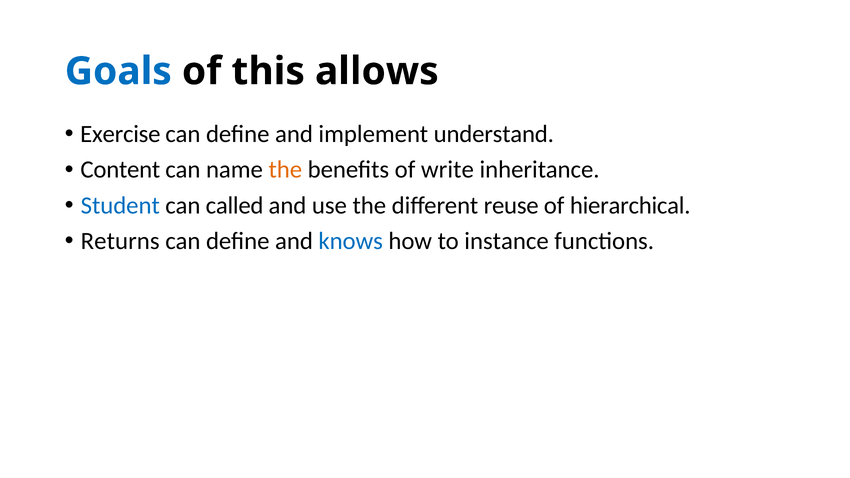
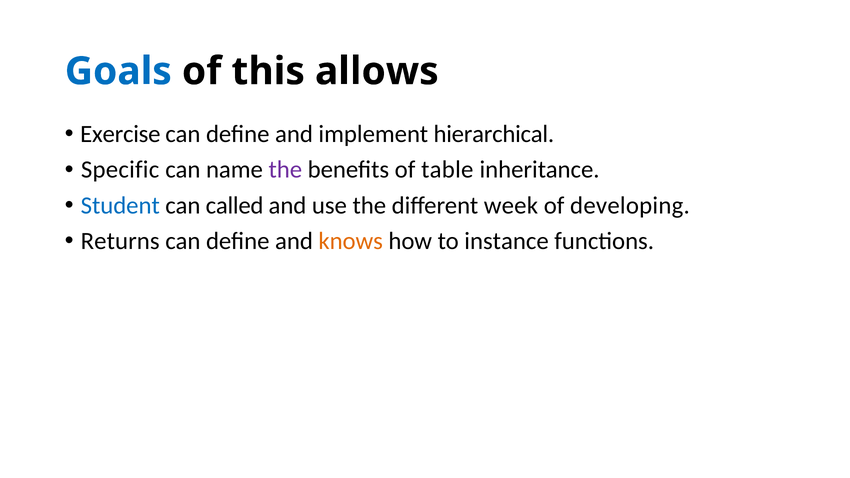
understand: understand -> hierarchical (494, 134)
Content: Content -> Specific (120, 170)
the colour: orange -> purple (285, 170)
write: write -> table (447, 170)
reuse: reuse -> week (511, 205)
hierarchical: hierarchical -> developing (630, 205)
knows colour: blue -> orange (351, 241)
